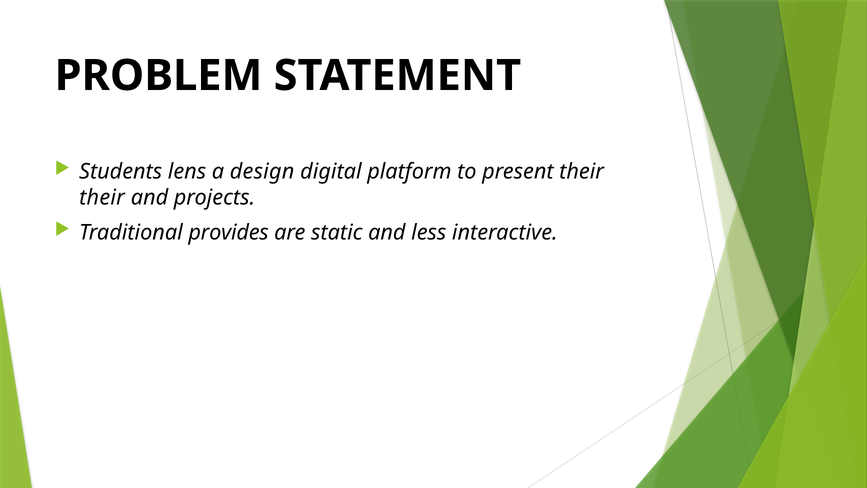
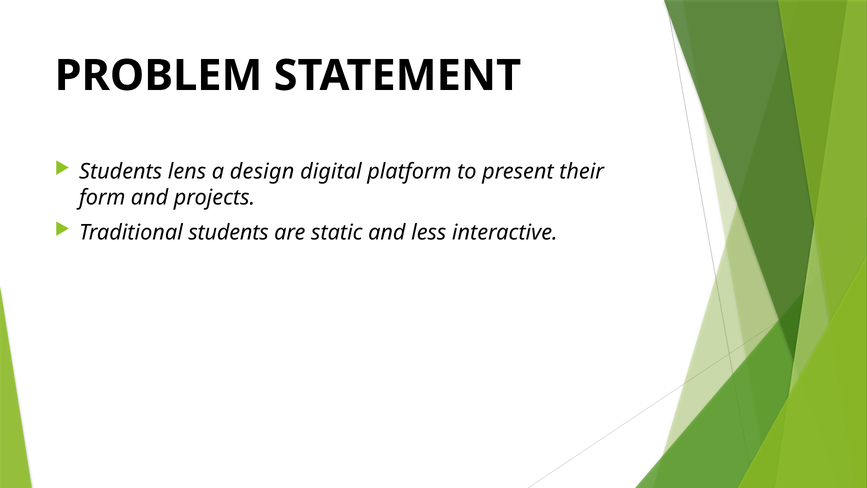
their: their -> form (102, 197)
Traditional provides: provides -> students (229, 232)
